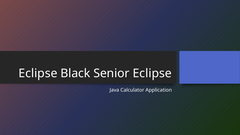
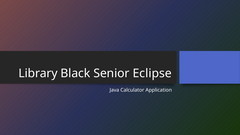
Eclipse: Eclipse -> Library (38, 73)
